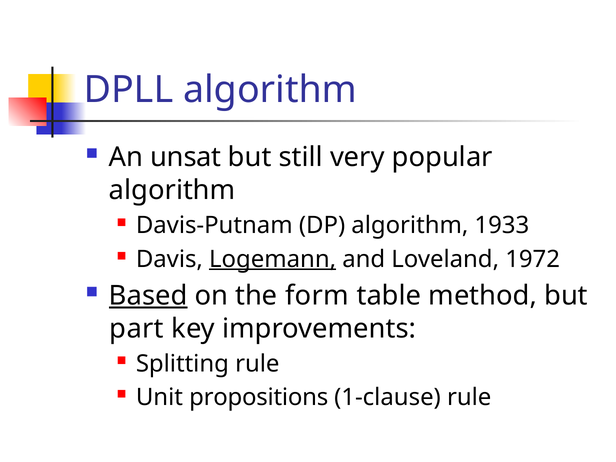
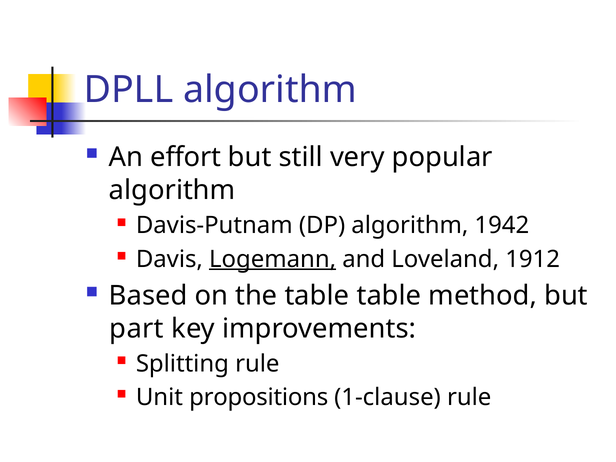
unsat: unsat -> effort (186, 157)
1933: 1933 -> 1942 (502, 226)
1972: 1972 -> 1912 (533, 259)
Based underline: present -> none (148, 296)
the form: form -> table (317, 296)
